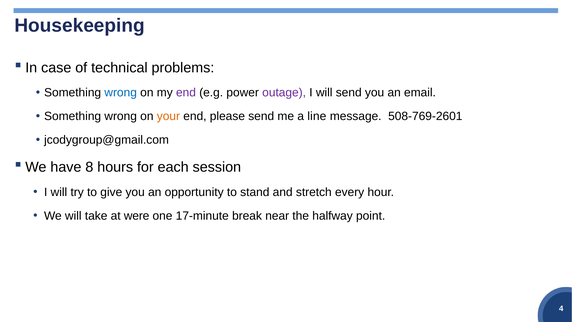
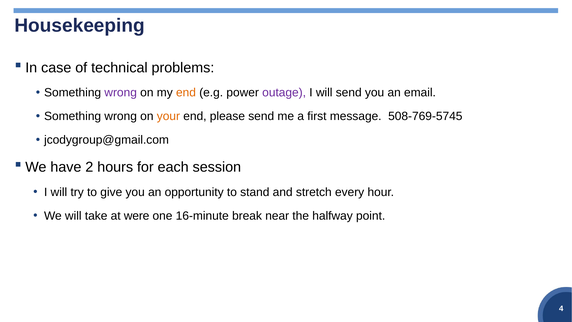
wrong colour: blue -> purple (121, 93)
end colour: purple -> orange (186, 93)
line: line -> first (317, 116)
508-769-2601: 508-769-2601 -> 508-769-5745 (425, 116)
8: 8 -> 2 (89, 167)
17-minute: 17-minute -> 16-minute (202, 216)
